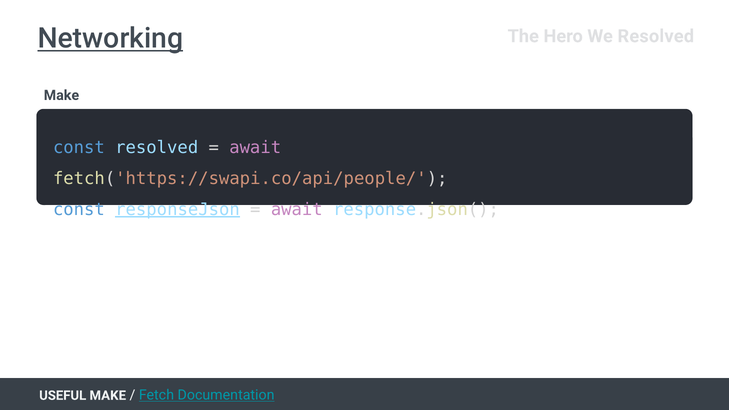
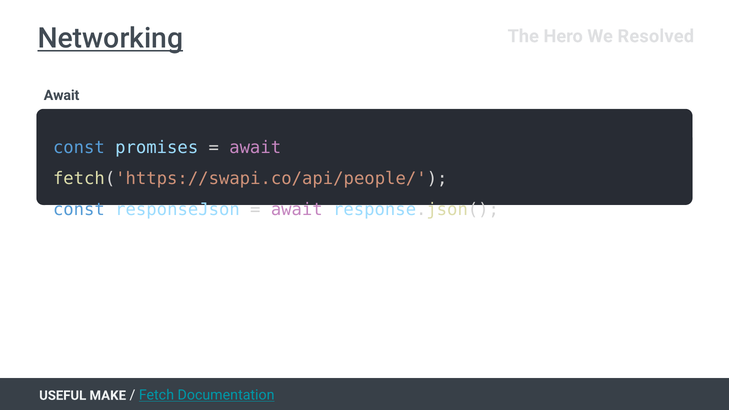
Make: Make -> Await (62, 95)
const resolved: resolved -> promises (157, 147)
responseJson underline: present -> none (177, 209)
